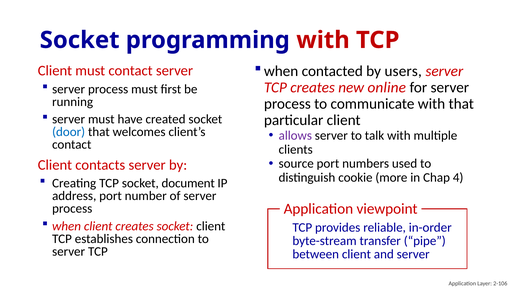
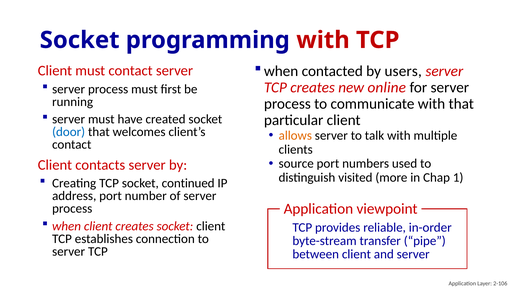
allows colour: purple -> orange (295, 136)
cookie: cookie -> visited (355, 178)
4: 4 -> 1 (458, 178)
document: document -> continued (188, 183)
